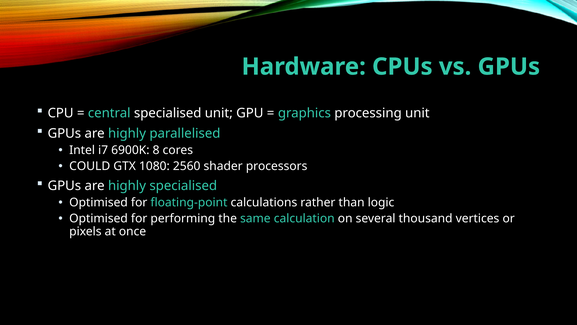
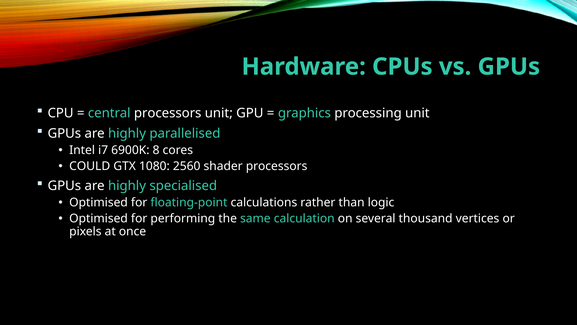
central specialised: specialised -> processors (168, 113)
